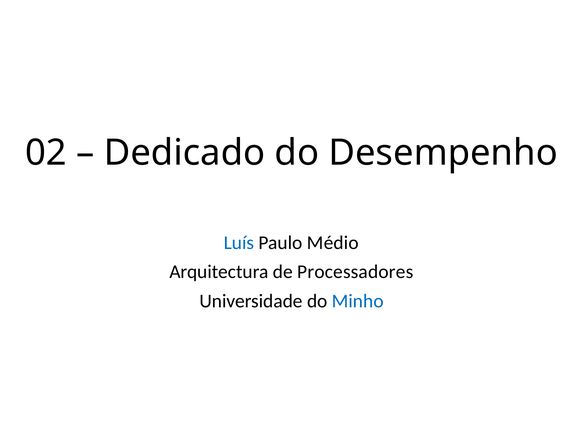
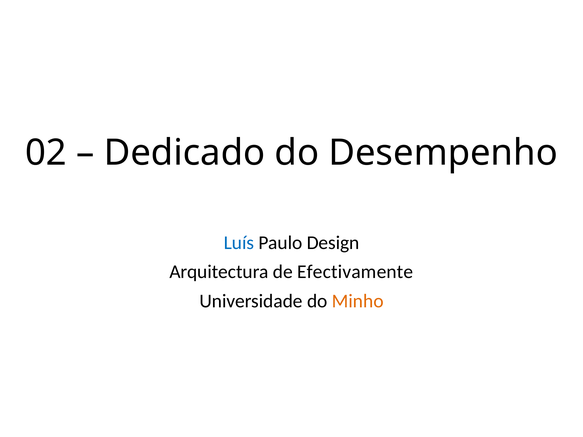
Médio: Médio -> Design (333, 243)
Processadores: Processadores -> Efectivamente (355, 272)
Minho colour: blue -> orange (358, 301)
